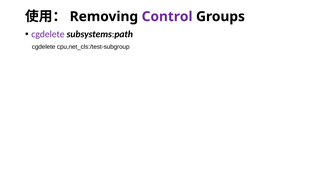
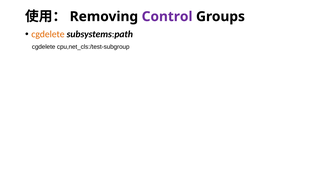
cgdelete colour: purple -> orange (48, 34)
